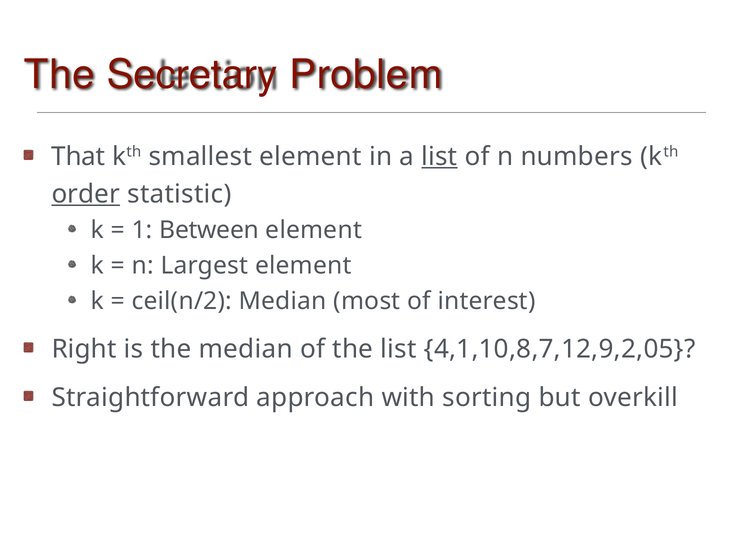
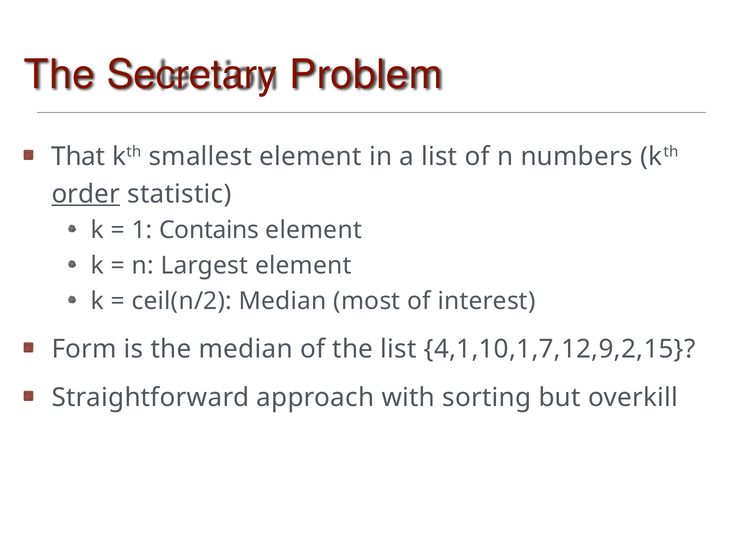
list underline: present -> none (439, 157)
Between: Between -> Contains (209, 230)
Right: Right -> Form (84, 349)
4,1,10,8,7,12,9,2,05: 4,1,10,8,7,12,9,2,05 -> 4,1,10,1,7,12,9,2,15 (560, 349)
